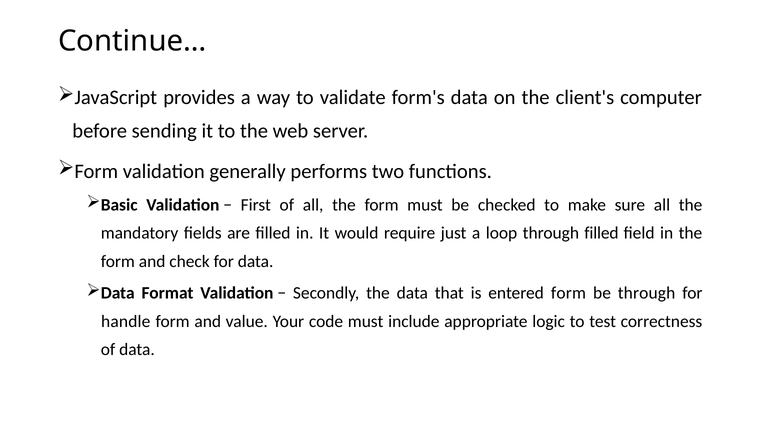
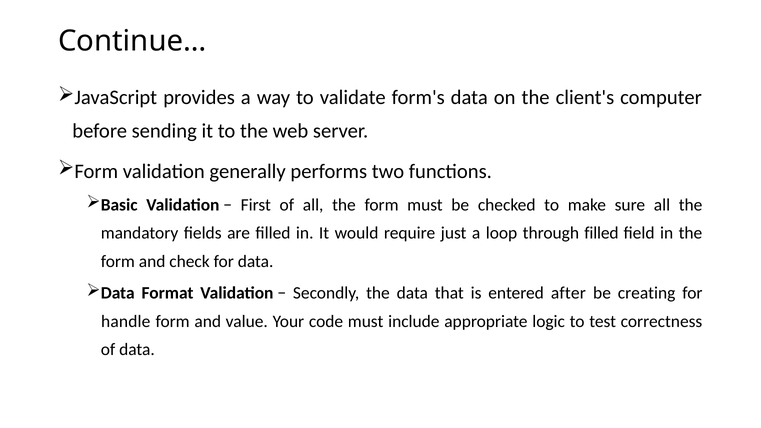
entered form: form -> after (568, 293)
be through: through -> creating (647, 293)
